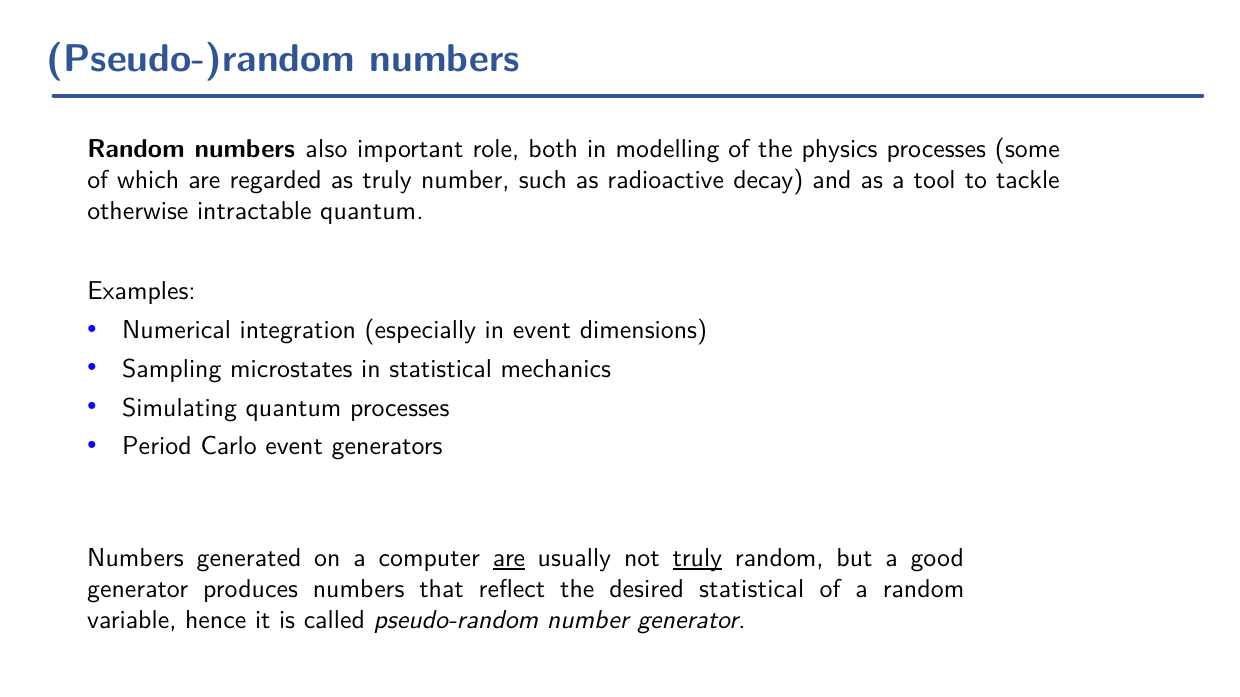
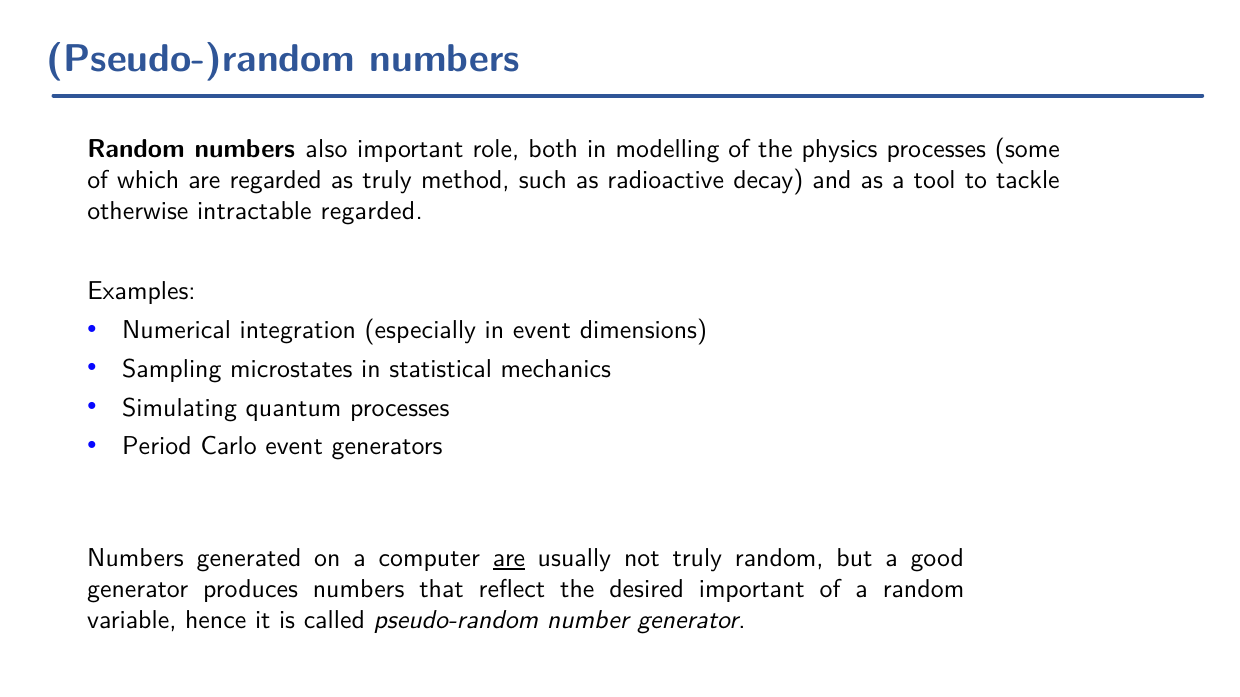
truly number: number -> method (465, 180)
intractable quantum: quantum -> regarded (372, 211)
truly underline: present -> none (697, 558)
desired statistical: statistical -> important (752, 589)
